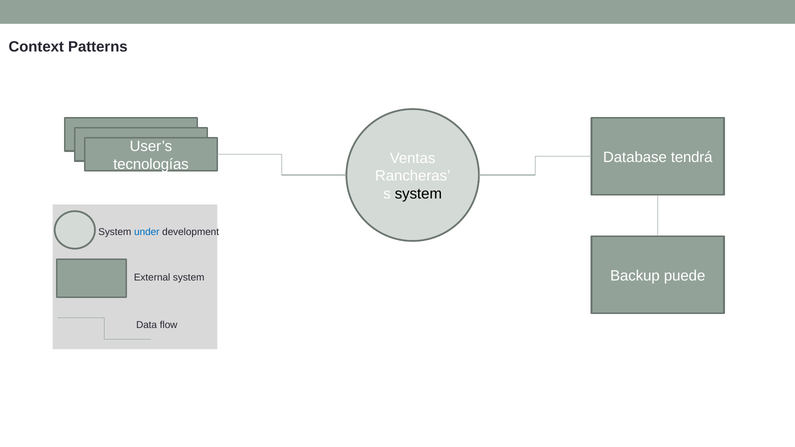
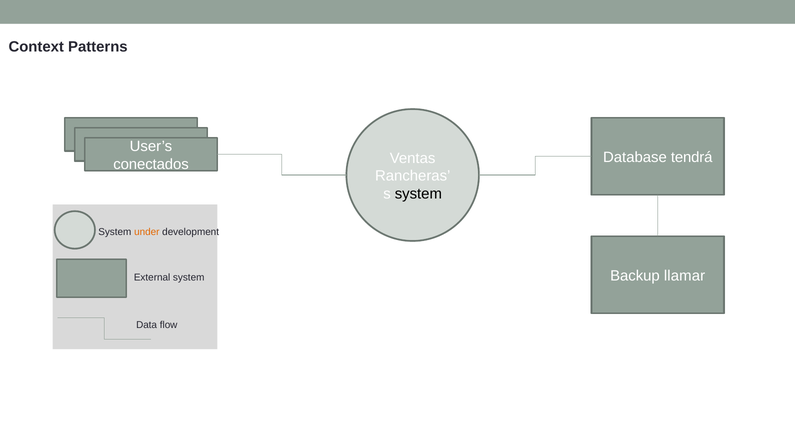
tecnologías: tecnologías -> conectados (151, 164)
under colour: blue -> orange (147, 232)
puede: puede -> llamar (685, 276)
